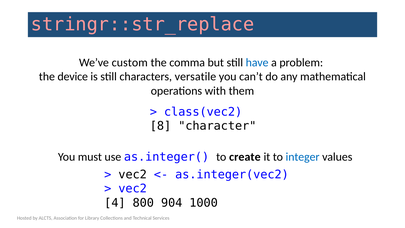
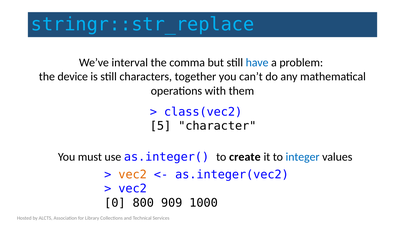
stringr::str_replace colour: pink -> light blue (143, 25)
custom: custom -> interval (130, 62)
versatile: versatile -> together (195, 77)
8: 8 -> 5 (161, 126)
vec2 colour: black -> orange (133, 174)
4: 4 -> 0 (115, 203)
904: 904 -> 909 (172, 203)
